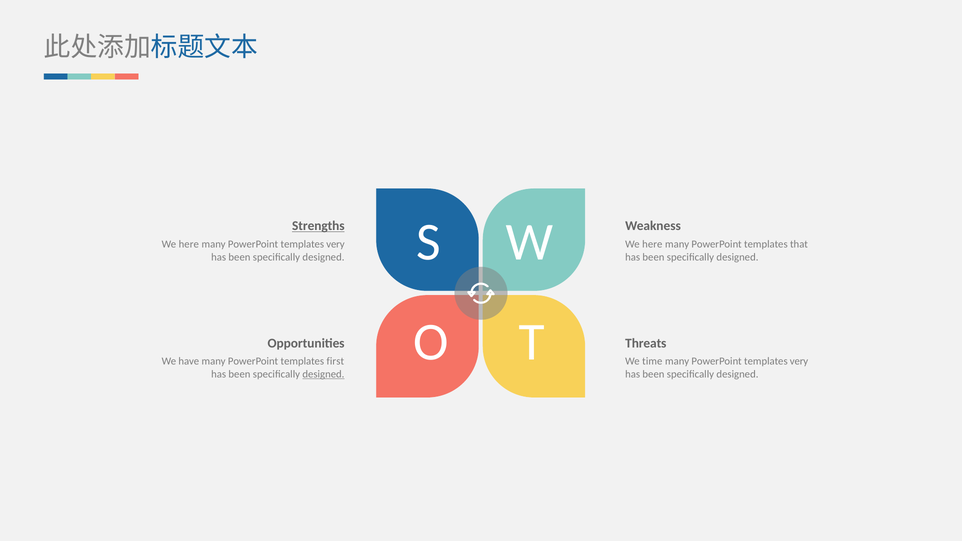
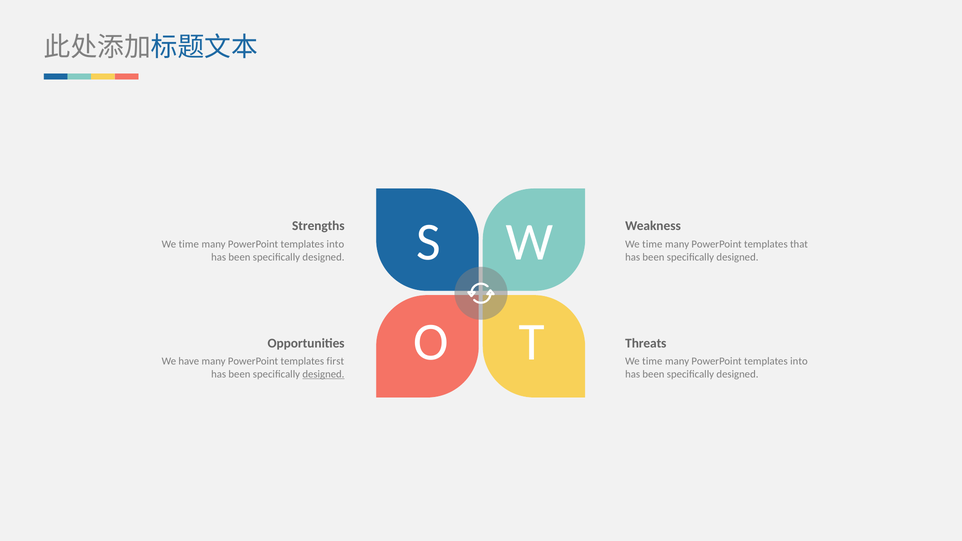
Strengths underline: present -> none (318, 226)
here: here -> time (189, 244)
very: very -> into (335, 244)
here: here -> time (652, 244)
very: very -> into (799, 362)
